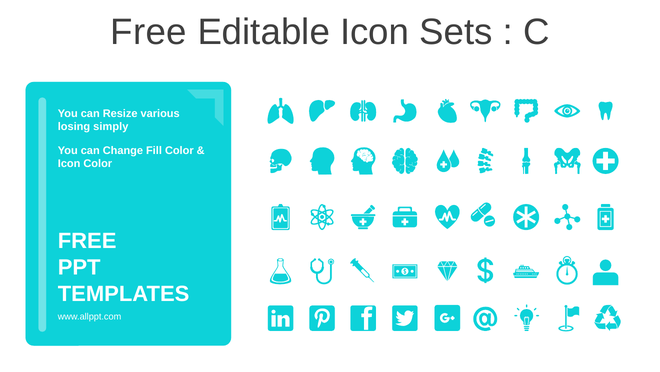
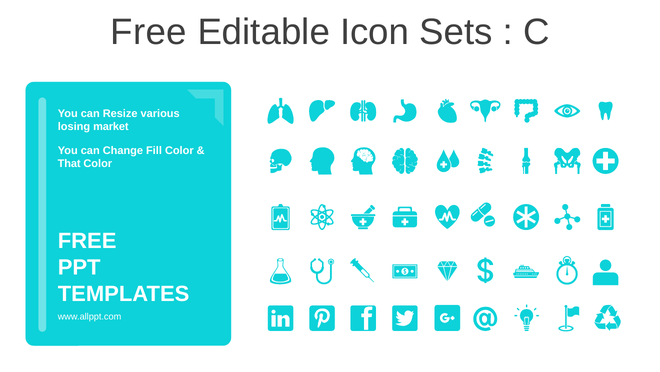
simply: simply -> market (111, 127)
Icon: Icon -> That (69, 163)
